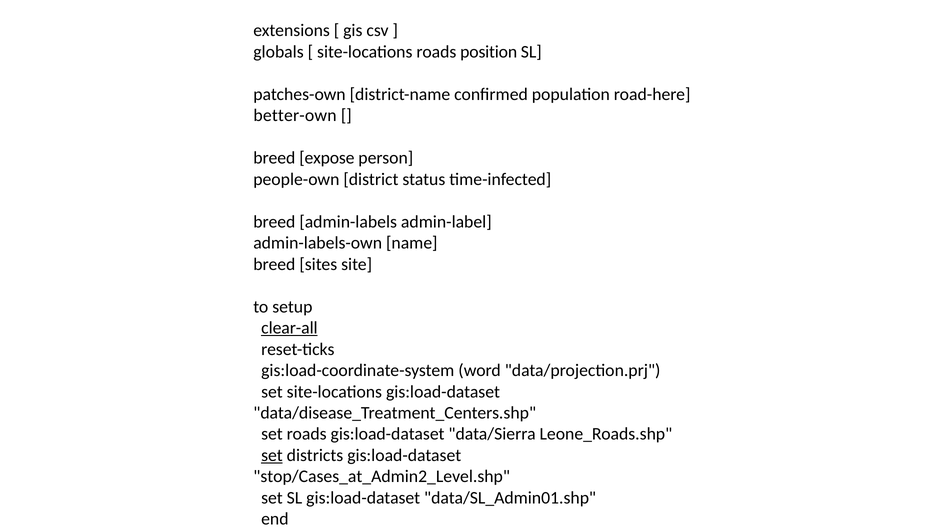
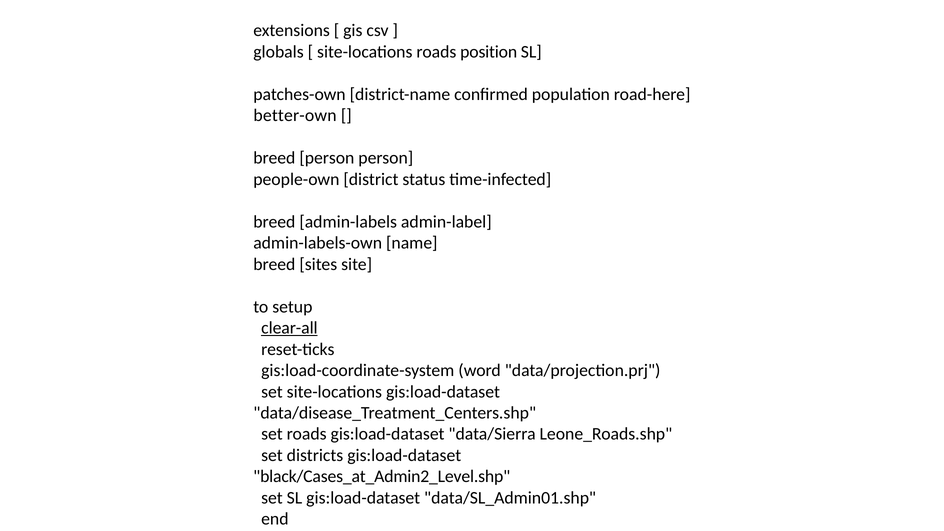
breed expose: expose -> person (327, 158)
set underline: present -> none (272, 455)
stop/Cases_at_Admin2_Level.shp: stop/Cases_at_Admin2_Level.shp -> black/Cases_at_Admin2_Level.shp (382, 477)
